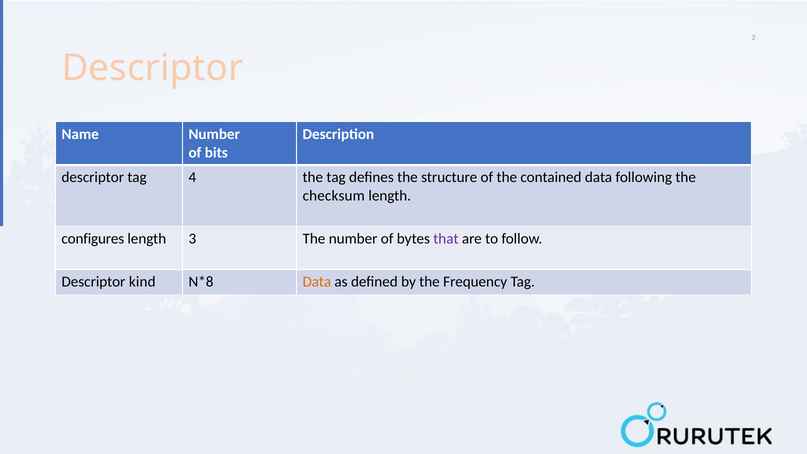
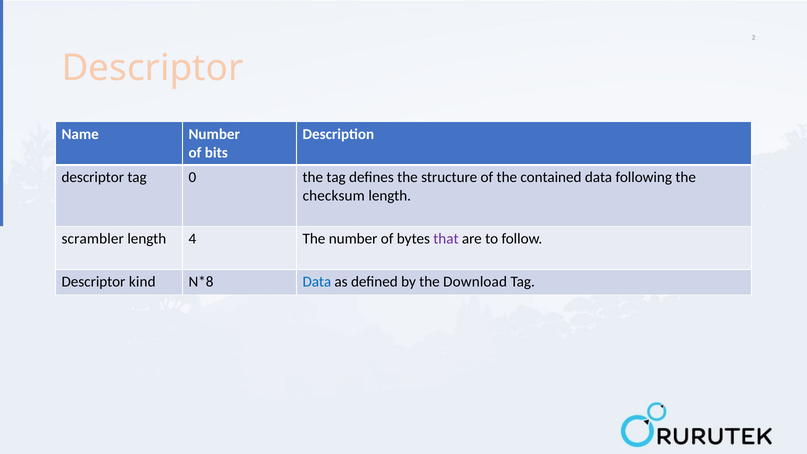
4: 4 -> 0 (192, 177)
configures: configures -> scrambler (93, 239)
3: 3 -> 4 (192, 239)
Data colour: orange -> blue (317, 282)
Frequency: Frequency -> Download (475, 282)
